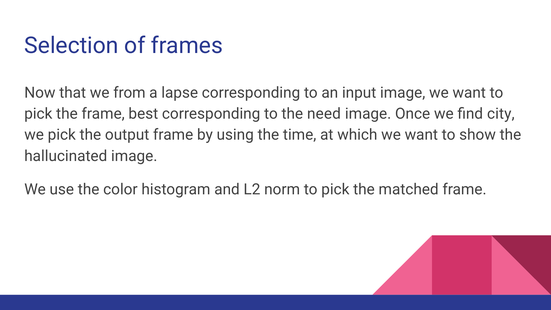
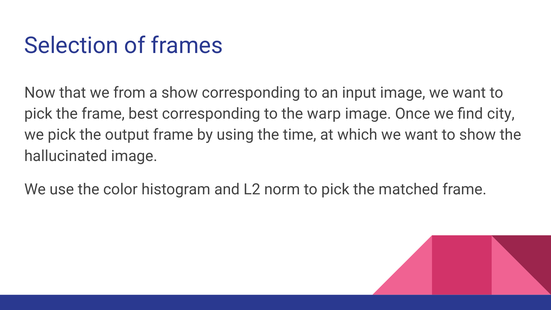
a lapse: lapse -> show (180, 93)
need: need -> warp (324, 114)
